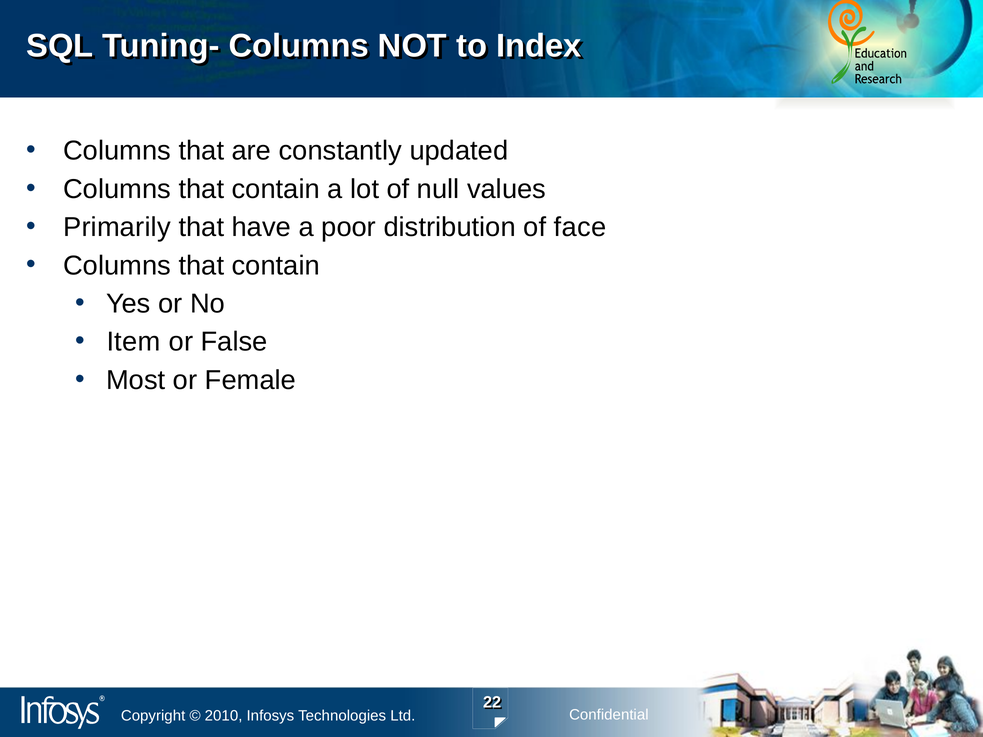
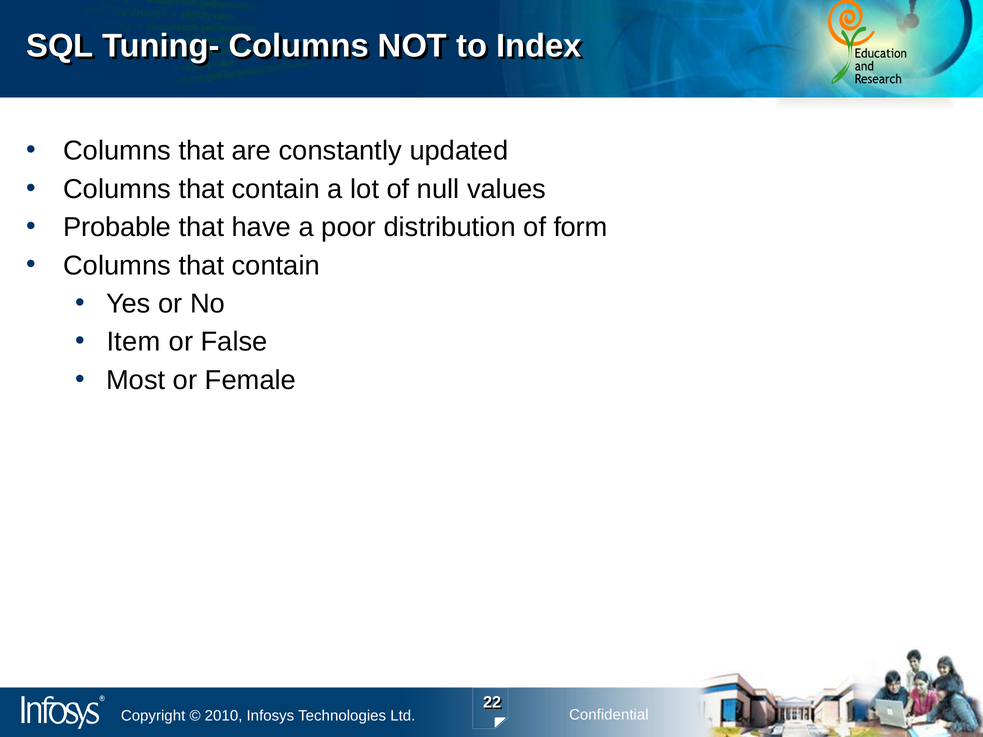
Primarily: Primarily -> Probable (117, 227)
face: face -> form (580, 227)
